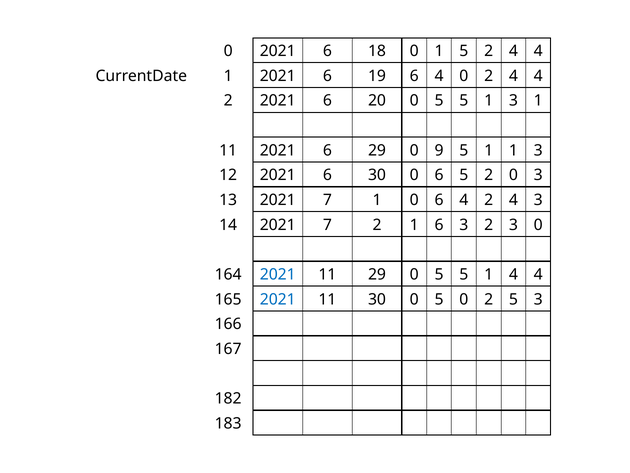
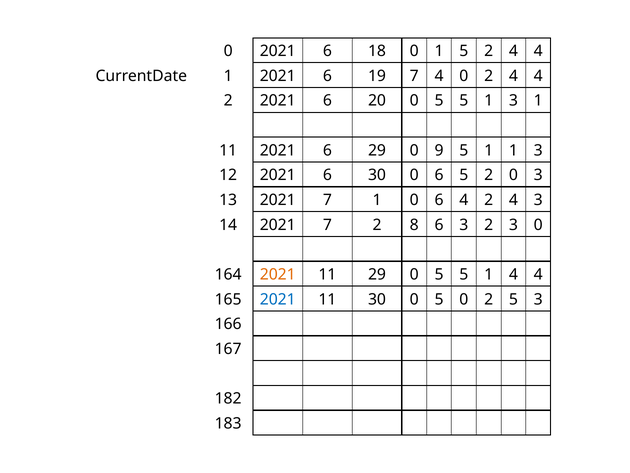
19 6: 6 -> 7 (414, 76)
2 1: 1 -> 8 (414, 225)
2021 colour: blue -> orange (278, 274)
